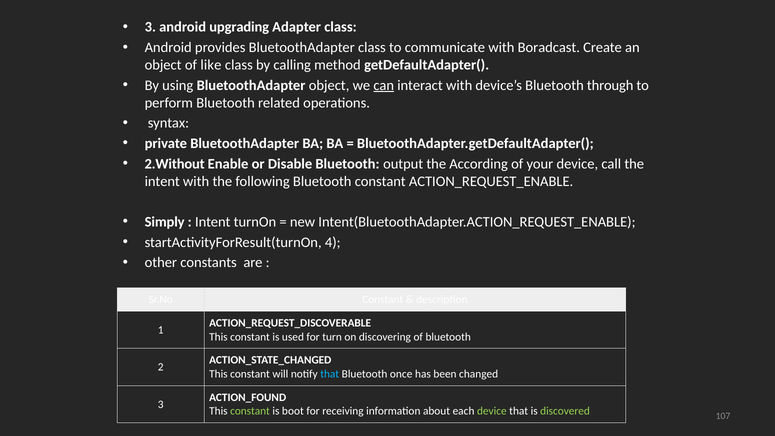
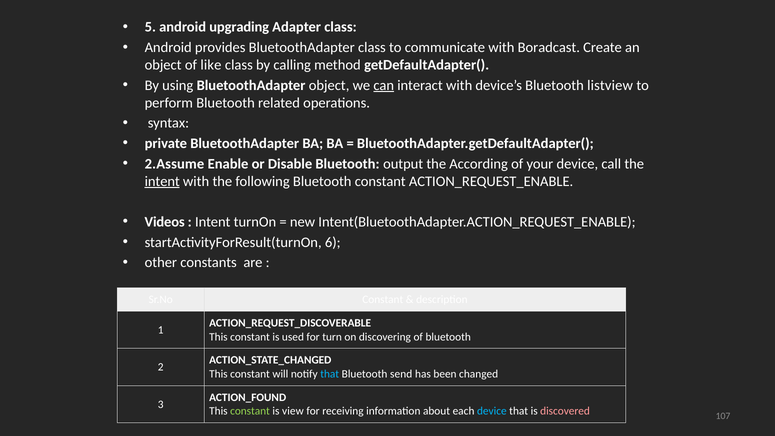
3: 3 -> 5 (150, 27)
through: through -> listview (610, 85)
2.Without: 2.Without -> 2.Assume (175, 164)
intent underline: none -> present (162, 181)
Simply: Simply -> Videos (165, 222)
4: 4 -> 6 (333, 242)
once: once -> send (401, 374)
boot: boot -> view (293, 411)
device colour: light green -> light blue (492, 411)
discovered colour: light green -> pink (565, 411)
